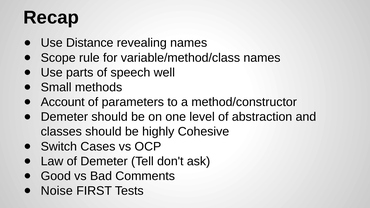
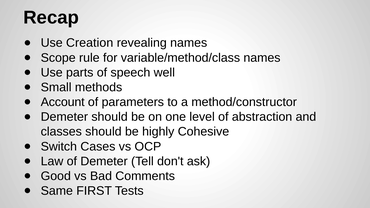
Distance: Distance -> Creation (90, 43)
Noise: Noise -> Same (57, 191)
